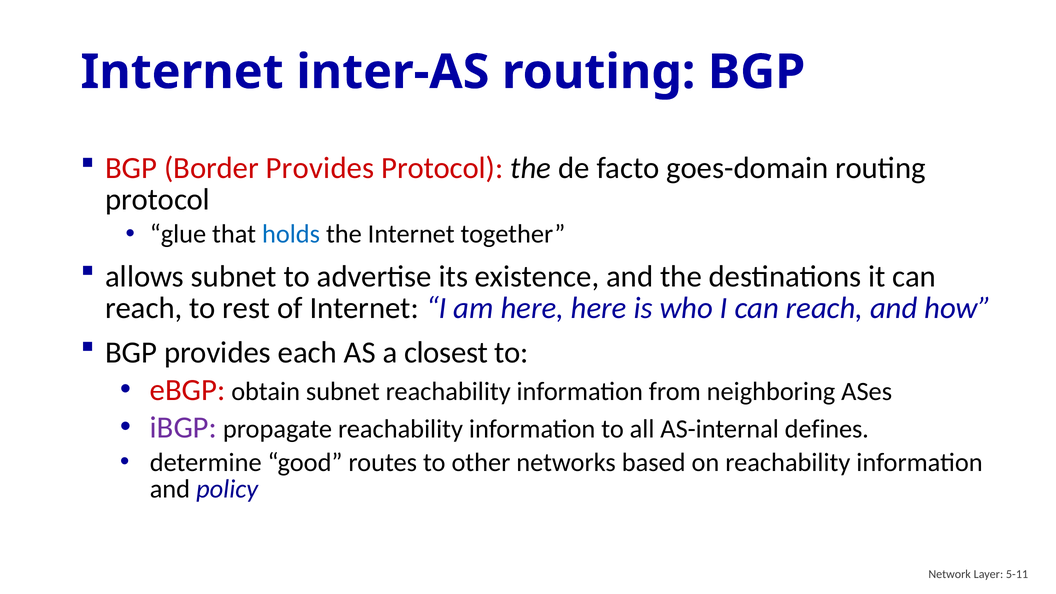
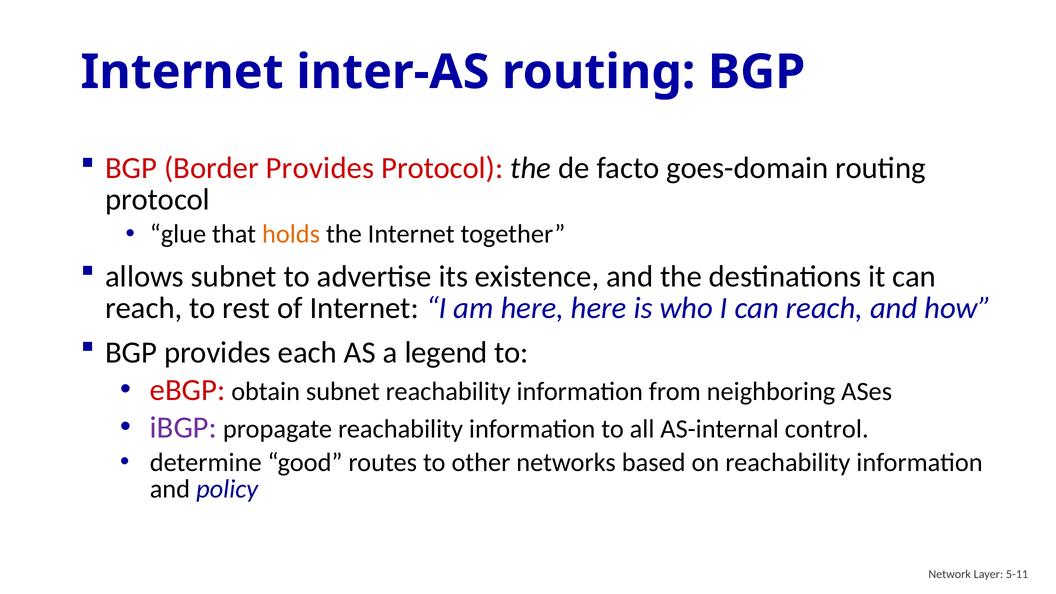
holds colour: blue -> orange (291, 234)
closest: closest -> legend (446, 353)
defines: defines -> control (827, 429)
